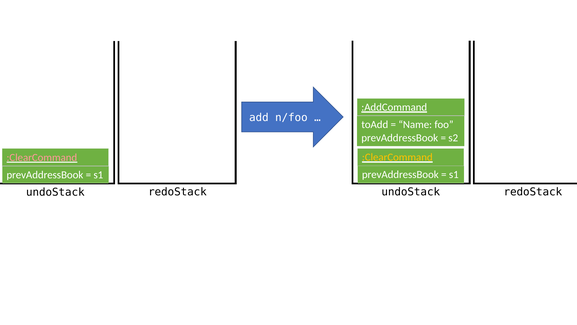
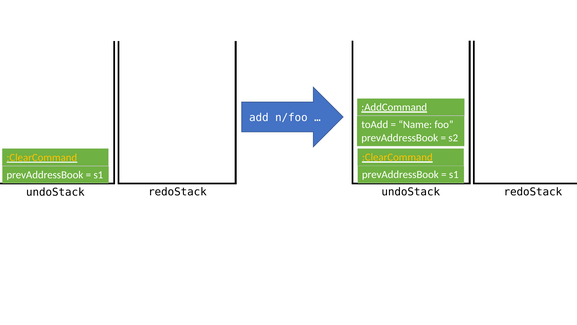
:ClearCommand colour: pink -> yellow (42, 157)
